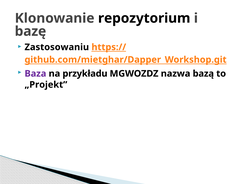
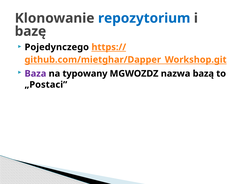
repozytorium colour: black -> blue (144, 18)
Zastosowaniu: Zastosowaniu -> Pojedynczego (57, 47)
przykładu: przykładu -> typowany (85, 74)
„Projekt: „Projekt -> „Postaci (46, 85)
